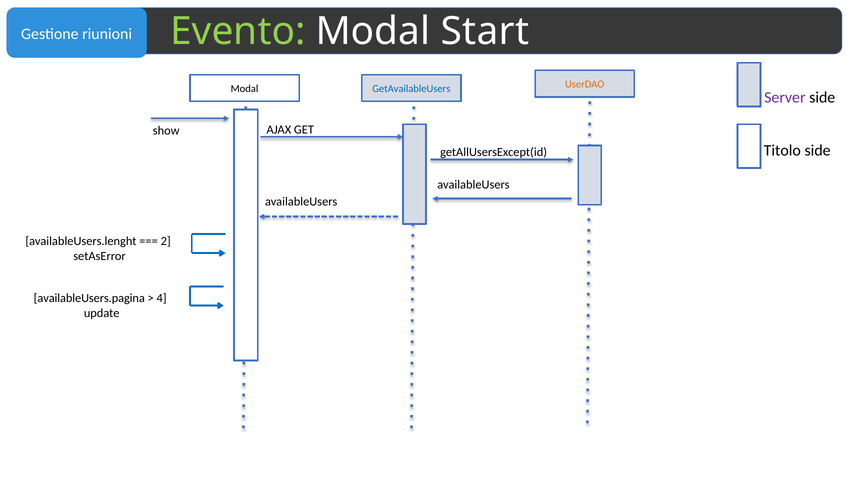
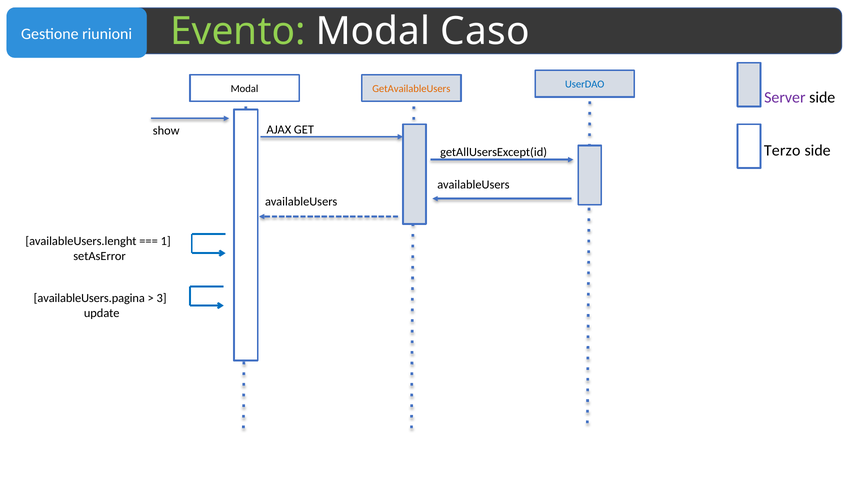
Start: Start -> Caso (485, 31)
UserDAO colour: orange -> blue (585, 84)
GetAvailableUsers colour: blue -> orange (411, 89)
Titolo: Titolo -> Terzo (782, 150)
2: 2 -> 1 (166, 241)
4: 4 -> 3 (162, 298)
